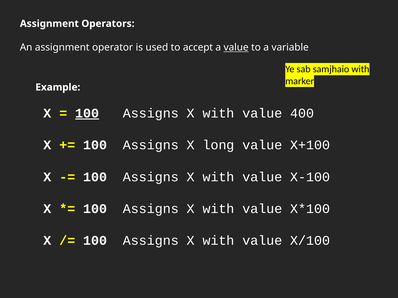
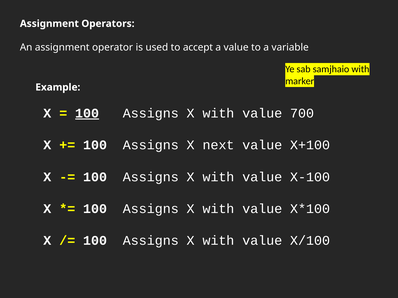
value underline: present -> none (236, 48)
400: 400 -> 700 (302, 114)
long: long -> next (219, 145)
